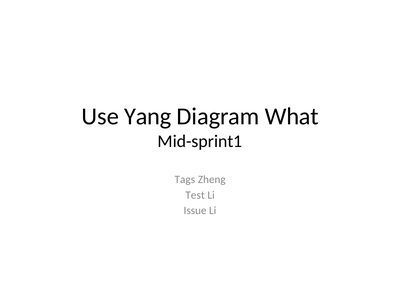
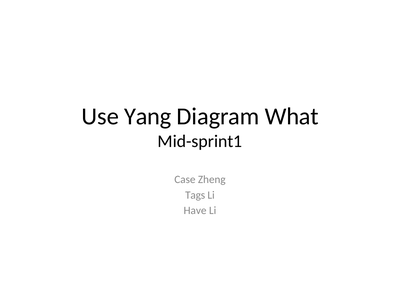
Tags: Tags -> Case (185, 179)
Test: Test -> Tags (195, 195)
Issue: Issue -> Have (195, 211)
